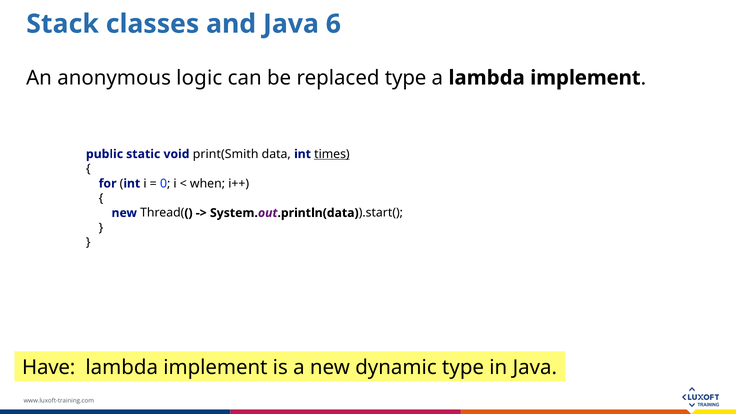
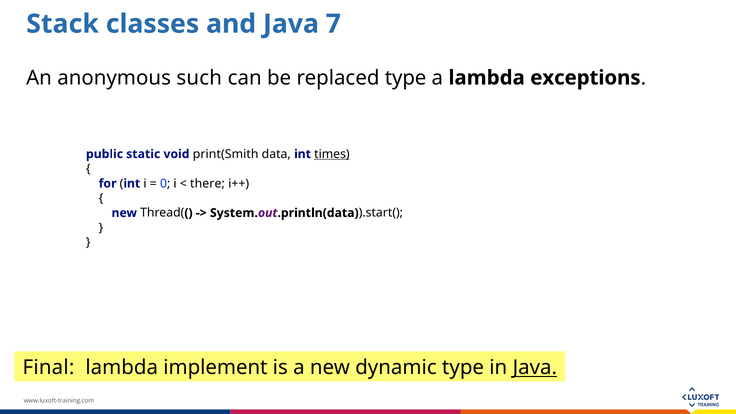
Java 6: 6 -> 7 (333, 24)
logic: logic -> such (199, 78)
a lambda implement: implement -> exceptions (585, 78)
when: when -> there (207, 183)
Have: Have -> Final (48, 368)
Java underline: none -> present (535, 368)
